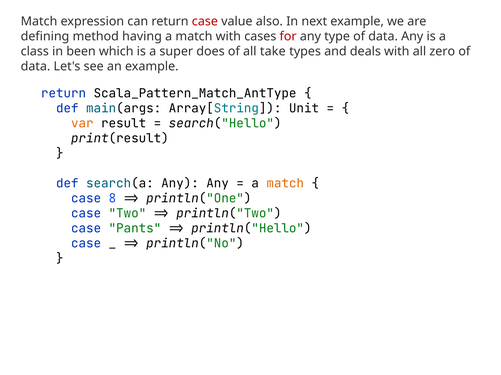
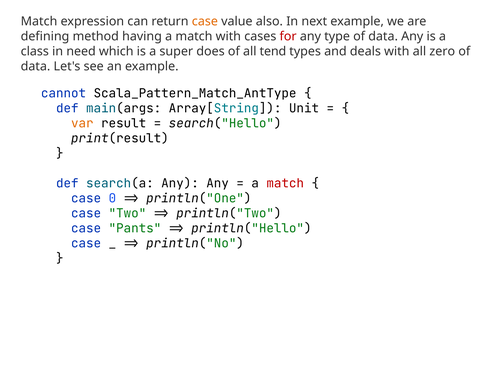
case colour: red -> orange (205, 21)
been: been -> need (81, 51)
take: take -> tend (273, 51)
return: return -> cannot (64, 94)
match colour: orange -> red (285, 184)
8: 8 -> 0 (112, 199)
